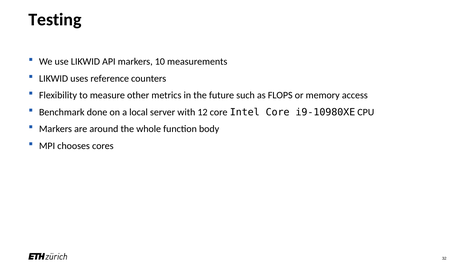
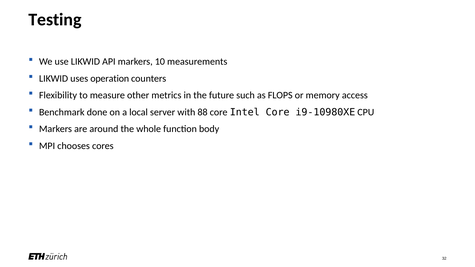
reference: reference -> operation (110, 79)
12: 12 -> 88 (203, 112)
